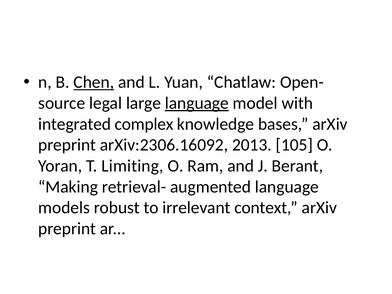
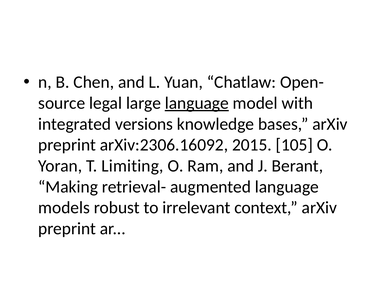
Chen underline: present -> none (94, 82)
complex: complex -> versions (144, 124)
2013: 2013 -> 2015 (252, 145)
